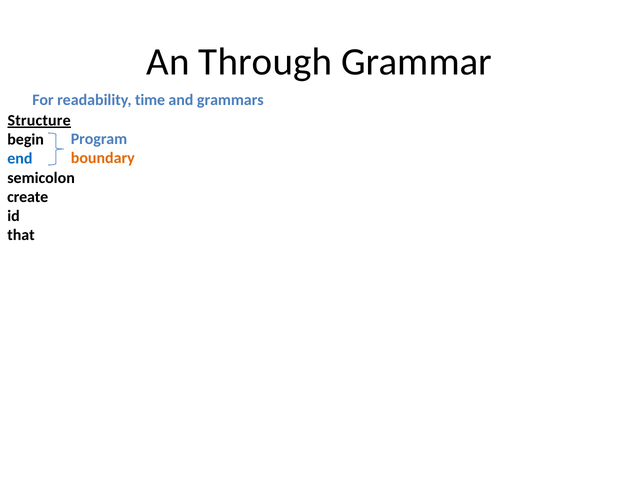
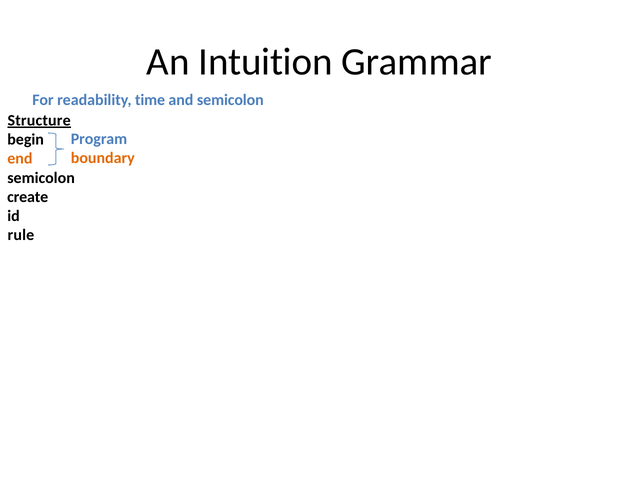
Through: Through -> Intuition (265, 62)
and grammars: grammars -> semicolon (230, 100)
end colour: blue -> orange (20, 159)
that: that -> rule (21, 235)
